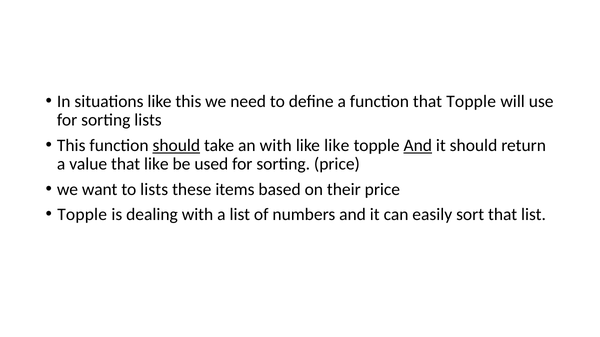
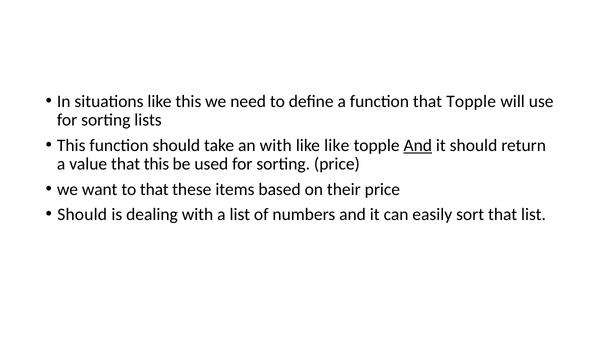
should underline: present -> none (176, 146)
that like: like -> this (156, 164)
to lists: lists -> that (154, 190)
Topple: Topple -> Should (82, 215)
